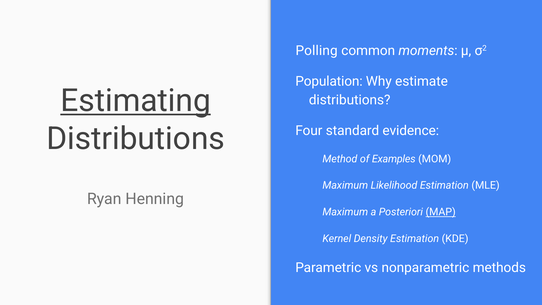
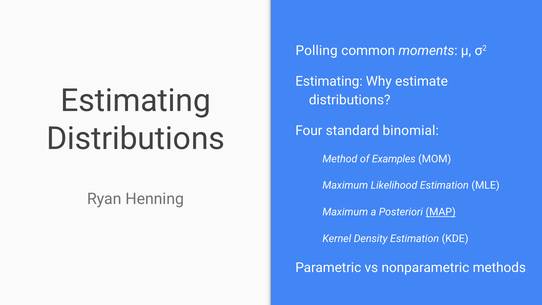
Population: Population -> Estimating (329, 81)
Estimating underline: present -> none (136, 101)
evidence: evidence -> binomial (411, 131)
